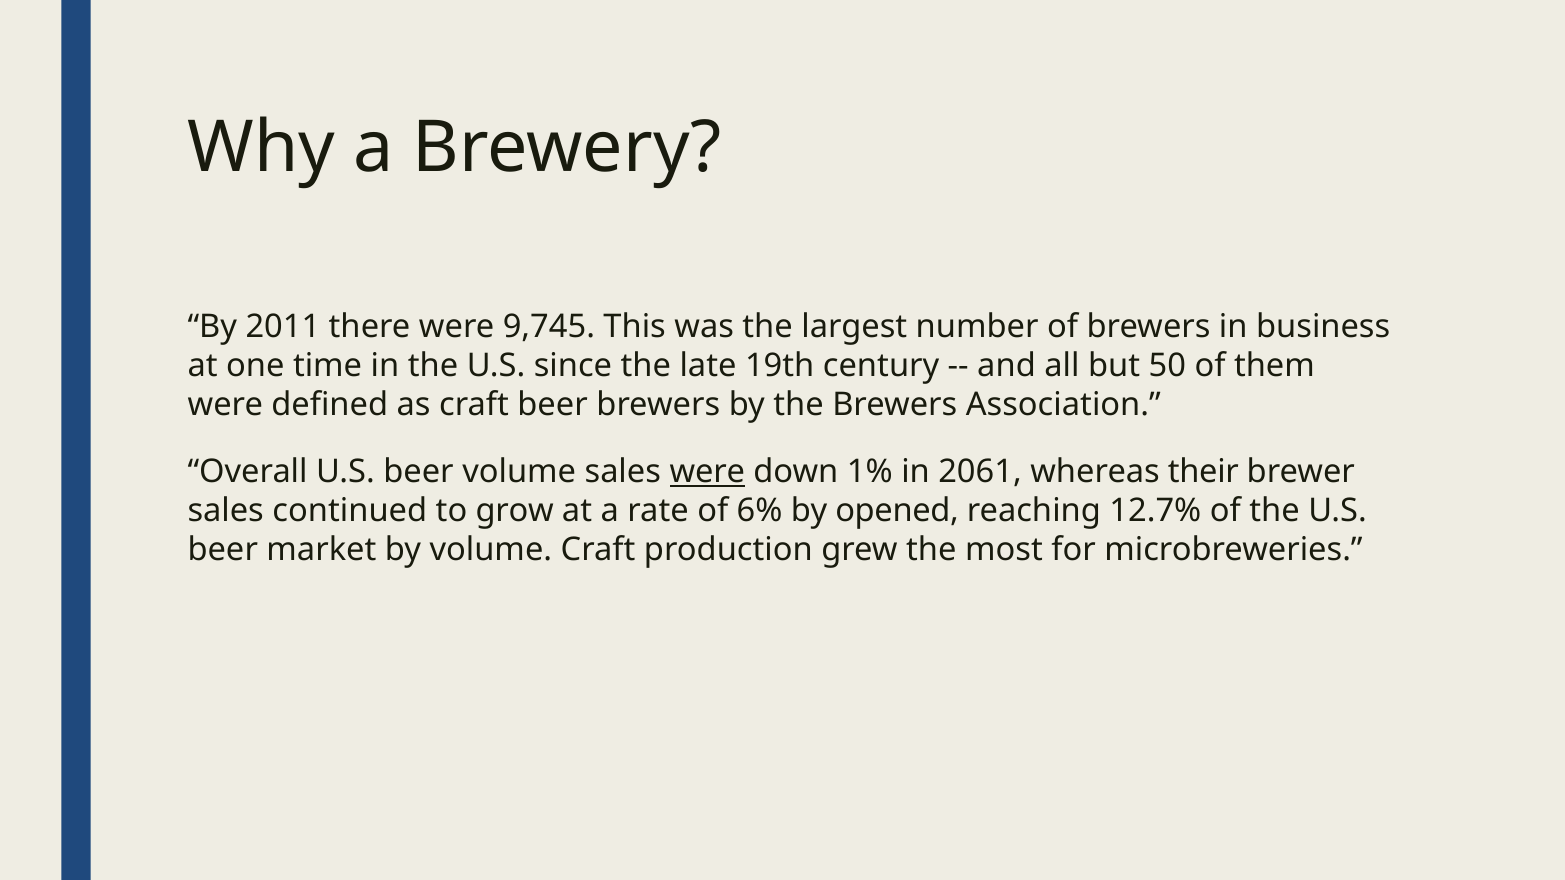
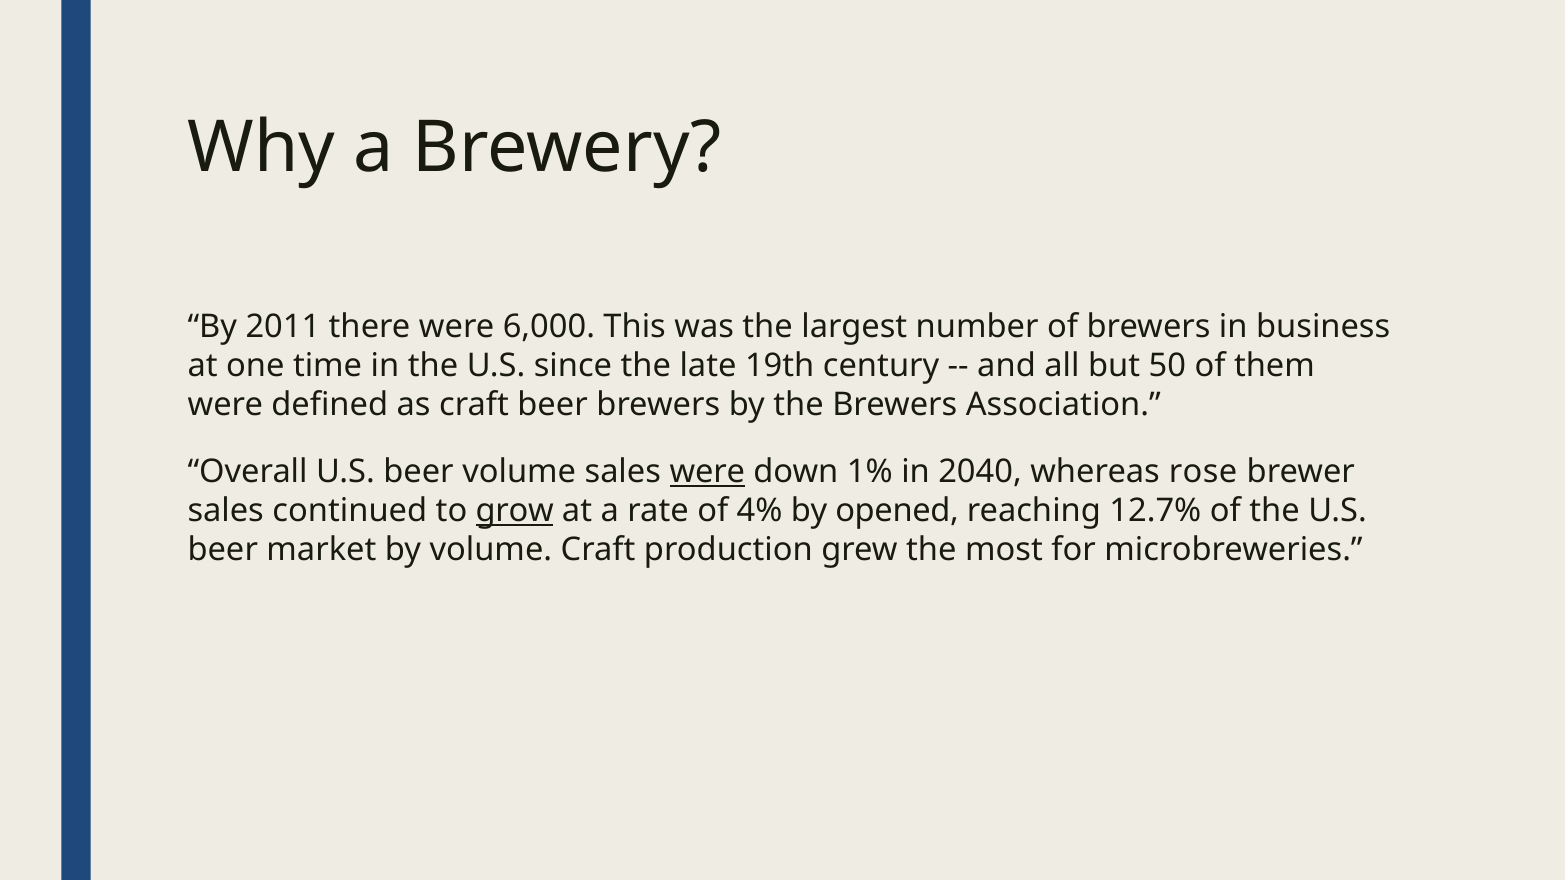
9,745: 9,745 -> 6,000 (549, 327)
2061: 2061 -> 2040 (980, 472)
their: their -> rose (1203, 472)
grow underline: none -> present (515, 511)
6%: 6% -> 4% (760, 511)
